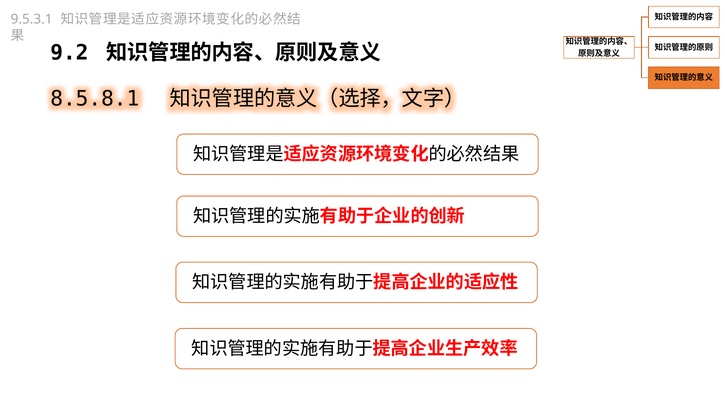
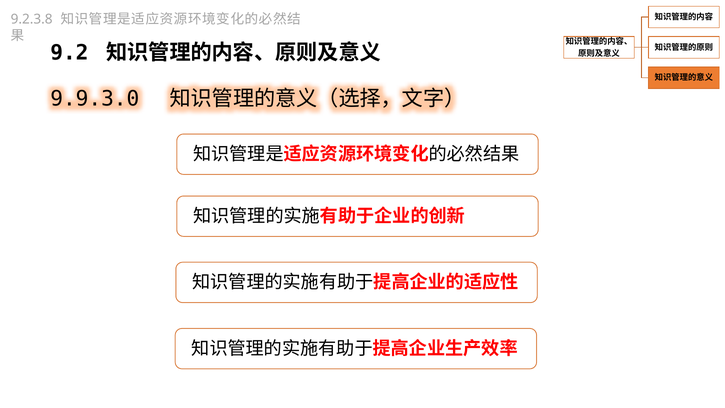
9.5.3.1: 9.5.3.1 -> 9.2.3.8 (32, 19)
8.5.8.1: 8.5.8.1 -> 9.9.3.0 (95, 99)
